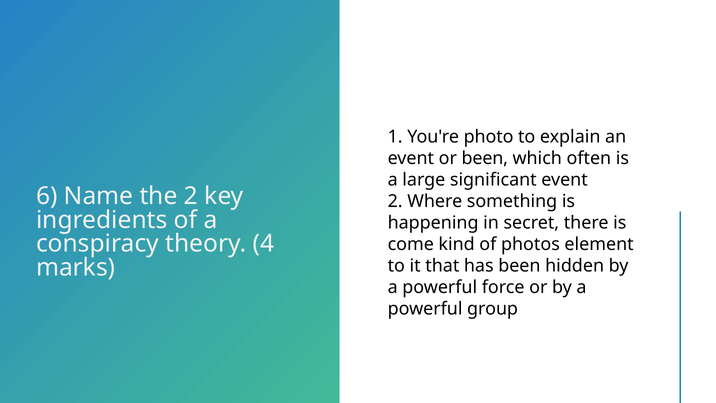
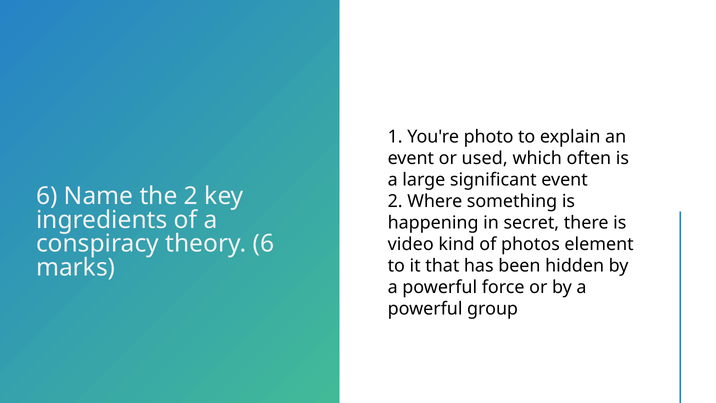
or been: been -> used (485, 158)
theory 4: 4 -> 6 (264, 244)
come: come -> video (411, 244)
